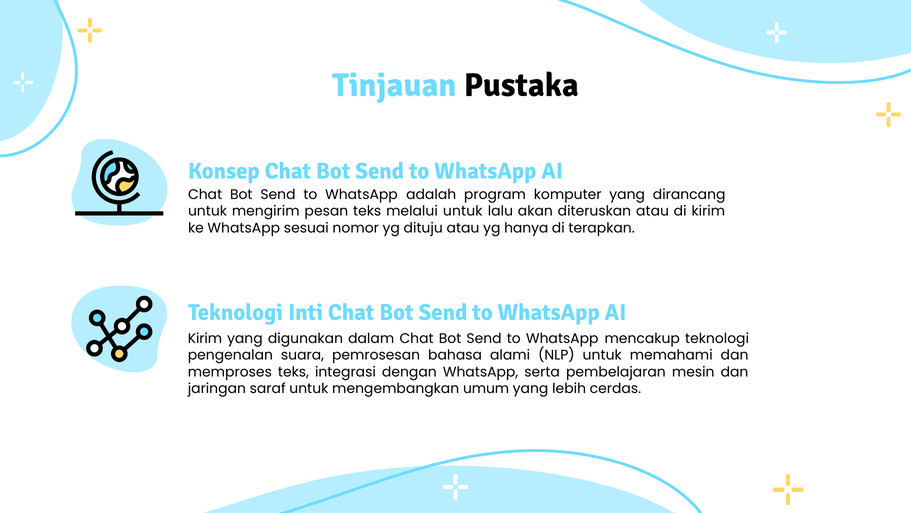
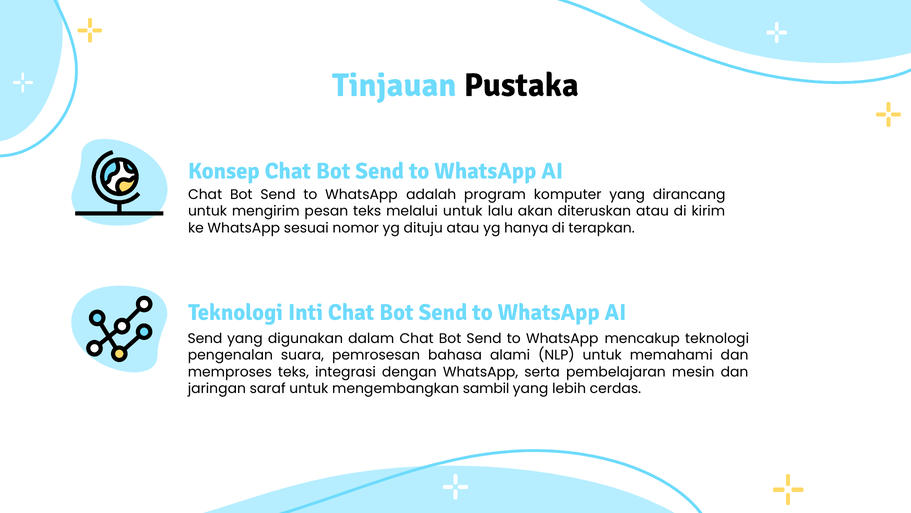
Kirim: Kirim -> Send (205, 338)
umum: umum -> sambil (486, 388)
